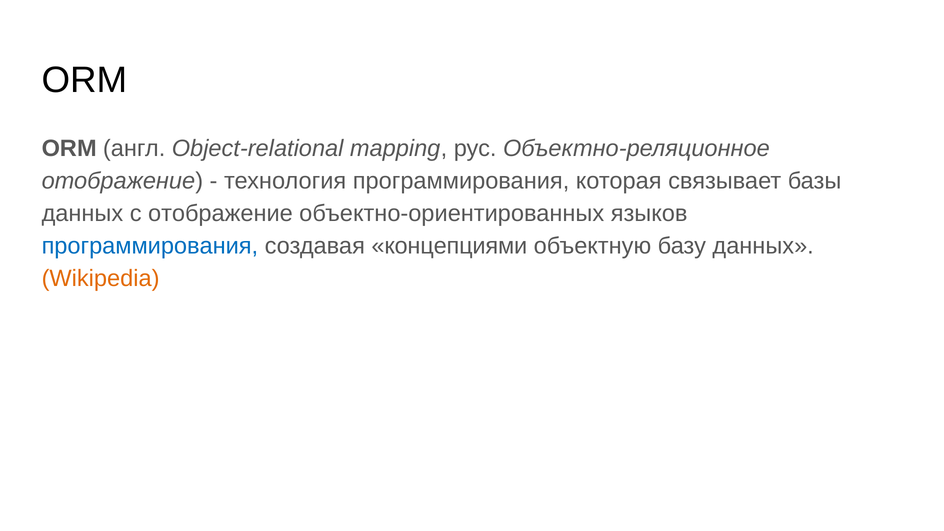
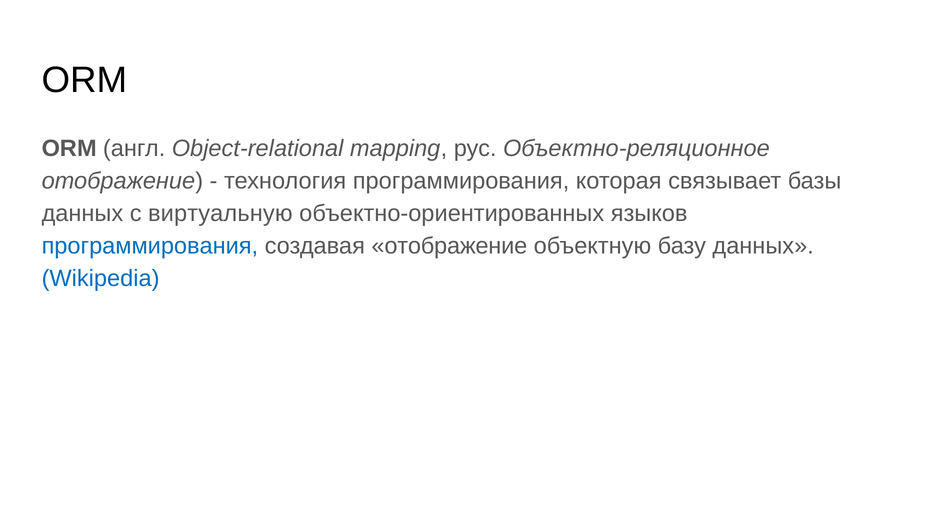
с отображение: отображение -> виртуальную (220, 214)
создавая концепциями: концепциями -> отображение (449, 246)
Wikipedia colour: orange -> blue (101, 279)
